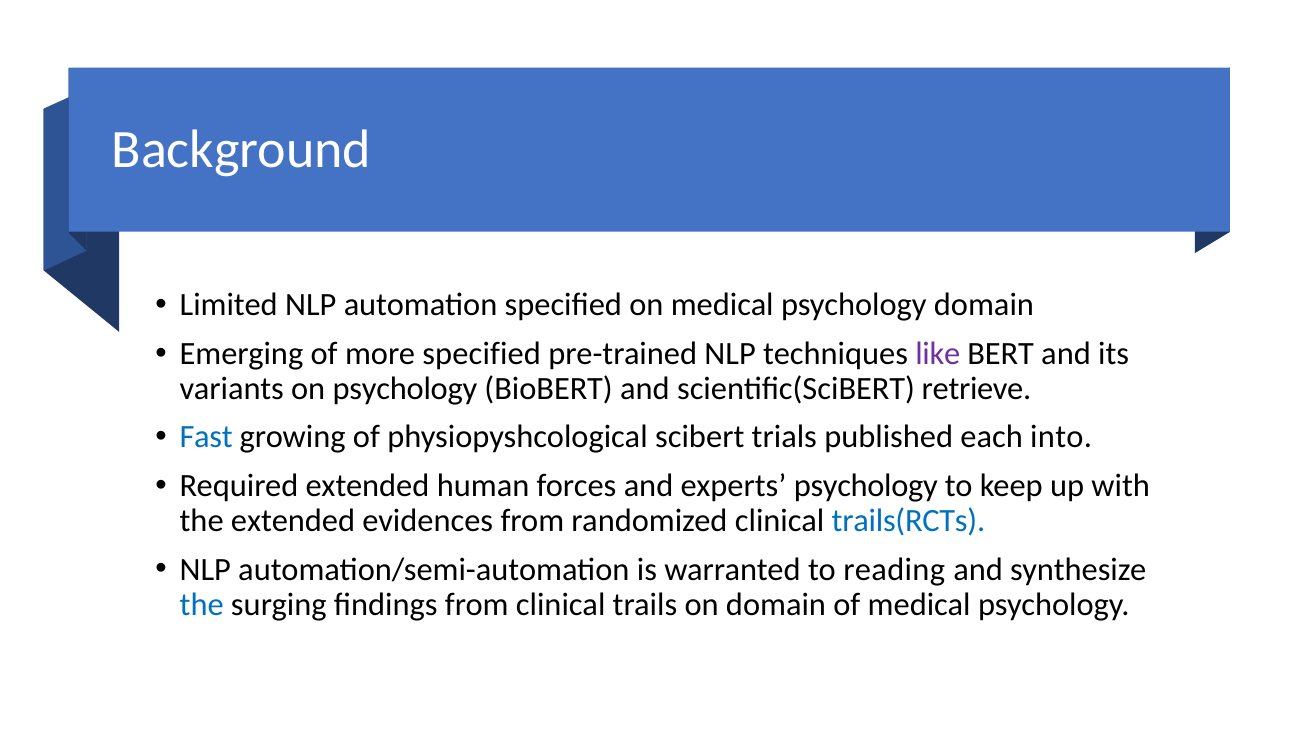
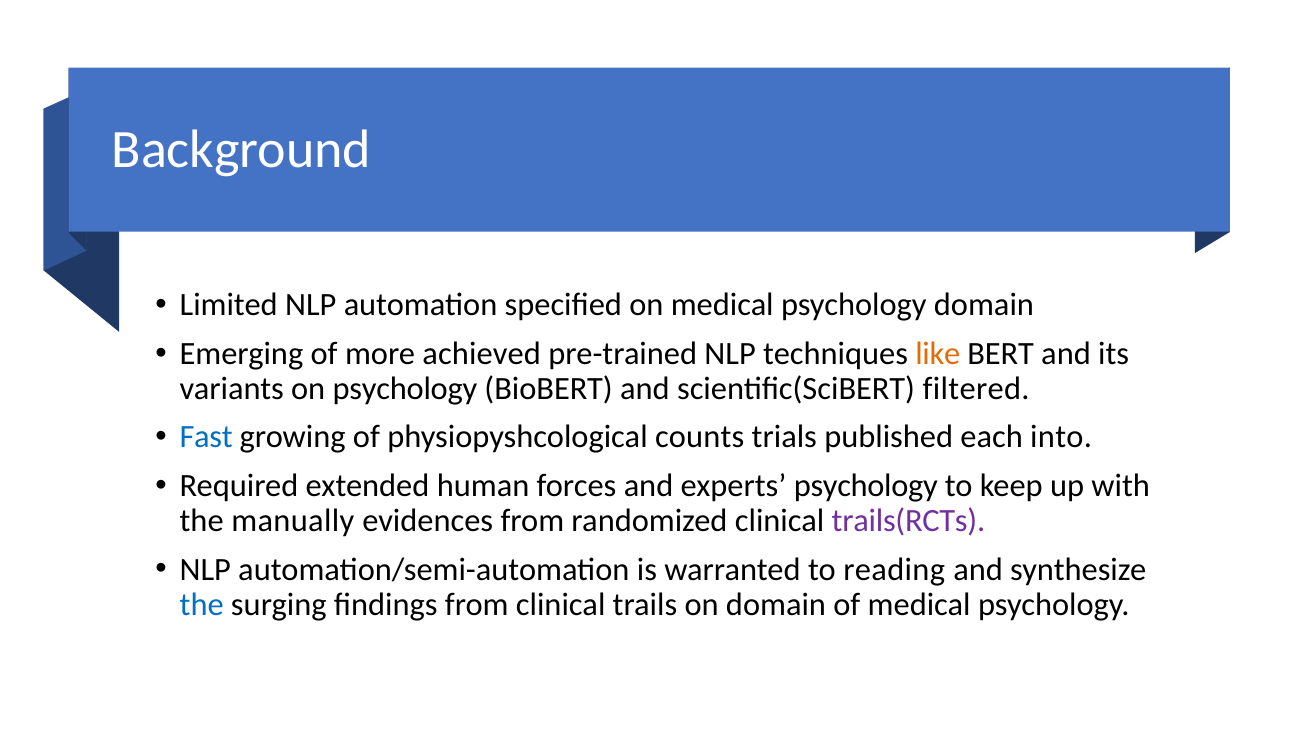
more specified: specified -> achieved (482, 354)
like colour: purple -> orange (938, 354)
retrieve: retrieve -> filtered (976, 389)
scibert: scibert -> counts (700, 437)
the extended: extended -> manually (293, 521)
trails(RCTs colour: blue -> purple (908, 521)
